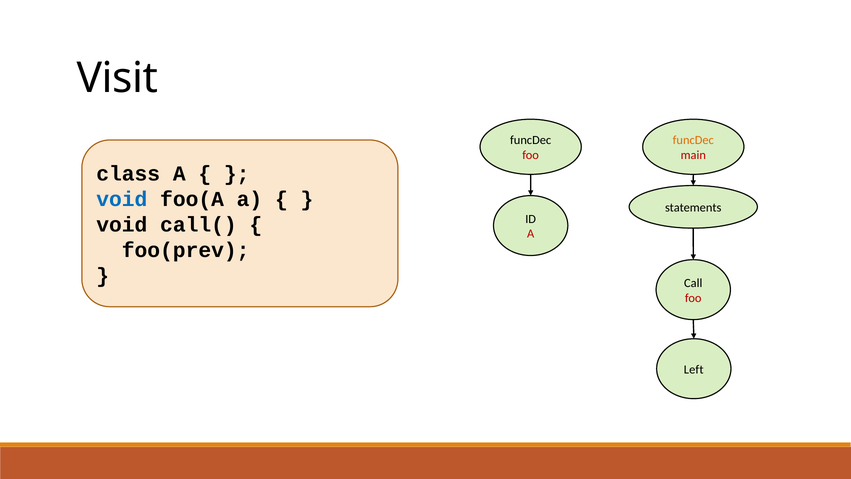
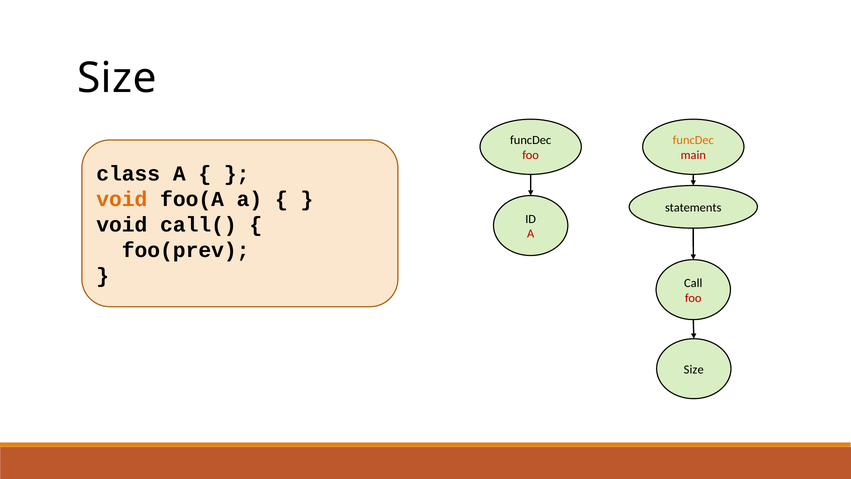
Visit: Visit -> Size (117, 78)
void colour: blue -> orange (122, 199)
Left: Left -> Size (694, 369)
